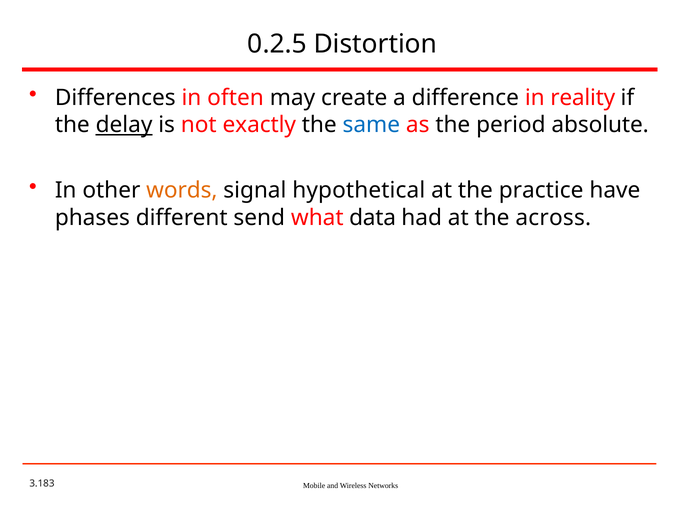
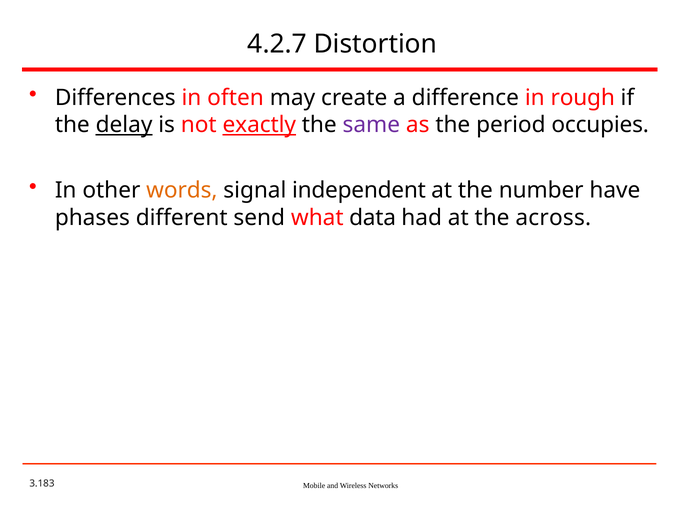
0.2.5: 0.2.5 -> 4.2.7 (277, 44)
reality: reality -> rough (583, 98)
exactly underline: none -> present (259, 125)
same colour: blue -> purple (371, 125)
absolute: absolute -> occupies (600, 125)
hypothetical: hypothetical -> independent (359, 191)
practice: practice -> number (541, 191)
